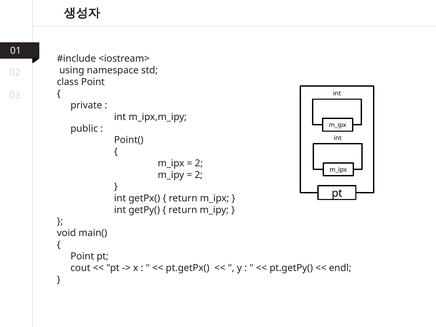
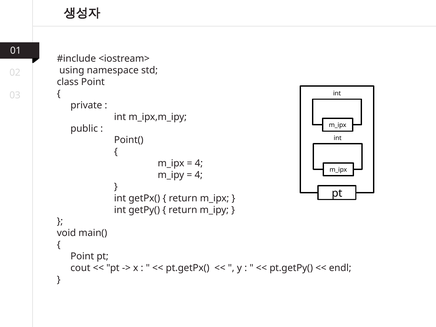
2: 2 -> 4 (199, 163)
2: 2 -> 4 (199, 175)
